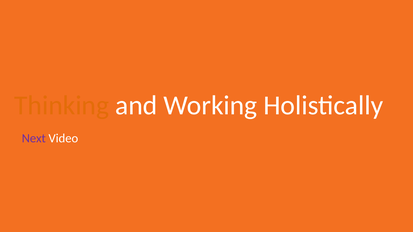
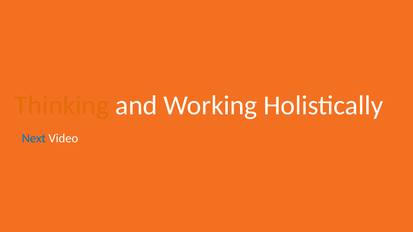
Next colour: purple -> blue (34, 138)
